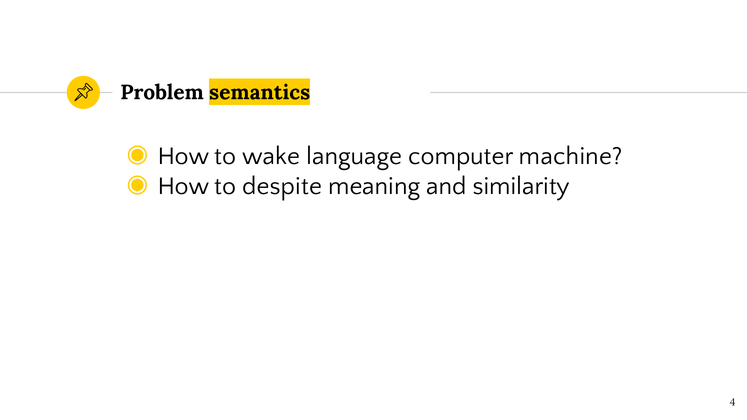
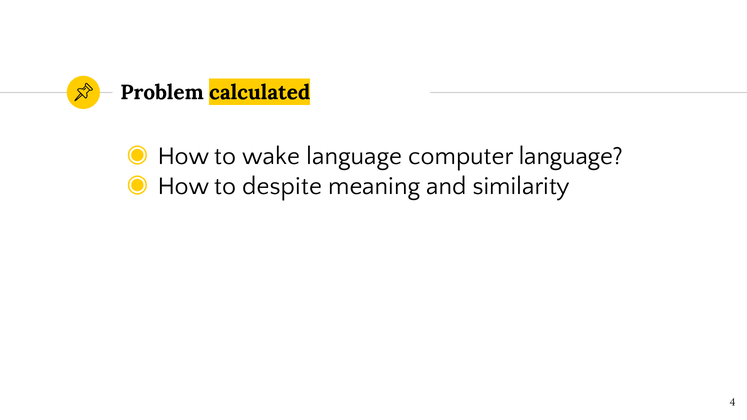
semantics: semantics -> calculated (260, 92)
computer machine: machine -> language (571, 156)
